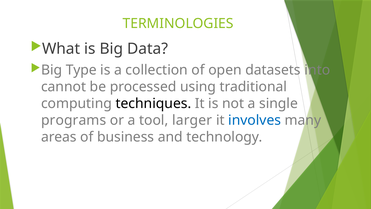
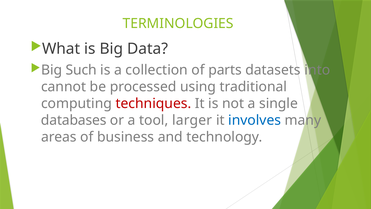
Type: Type -> Such (81, 70)
open: open -> parts (225, 70)
techniques colour: black -> red (153, 103)
programs: programs -> databases (74, 120)
